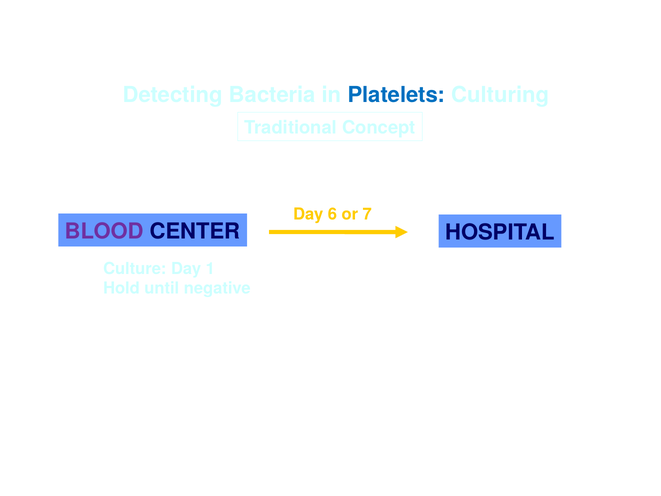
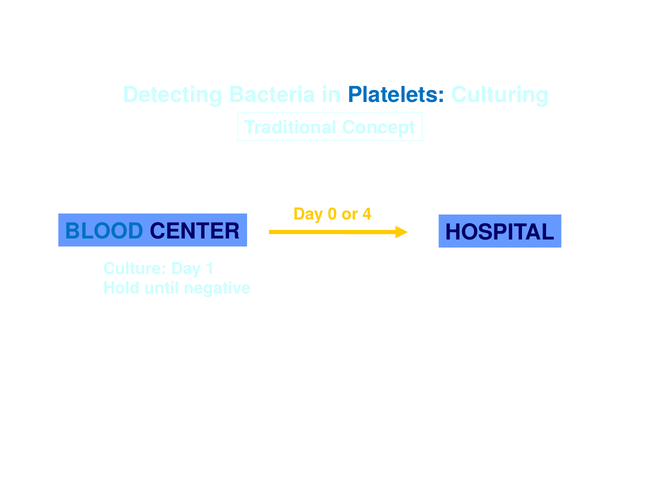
6: 6 -> 0 (332, 214)
7: 7 -> 4 (367, 214)
BLOOD colour: purple -> blue (104, 231)
